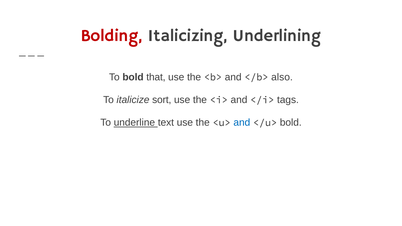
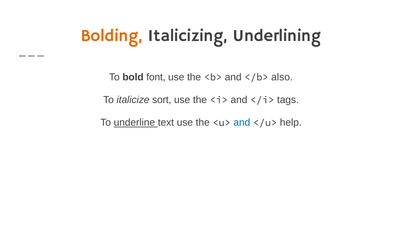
Bolding colour: red -> orange (112, 36)
that: that -> font (156, 77)
</u> bold: bold -> help (291, 123)
